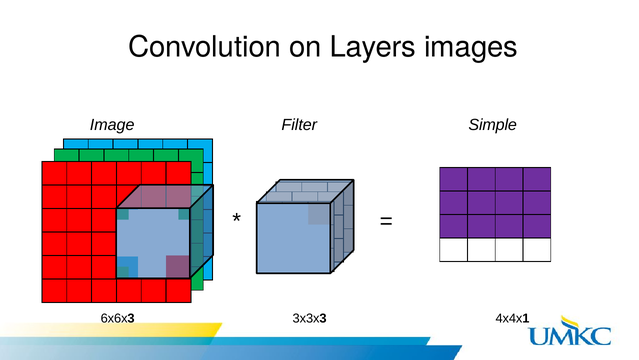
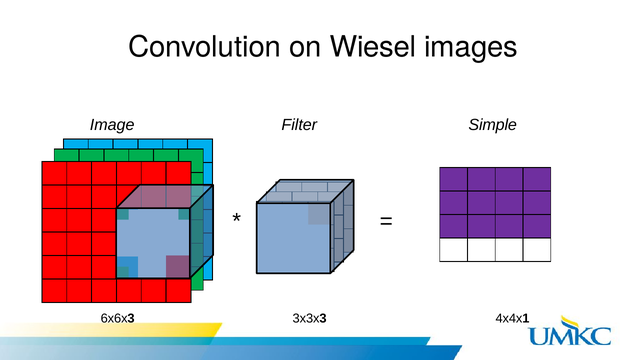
Layers: Layers -> Wiesel (373, 47)
